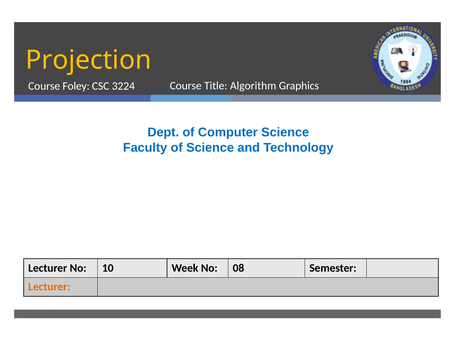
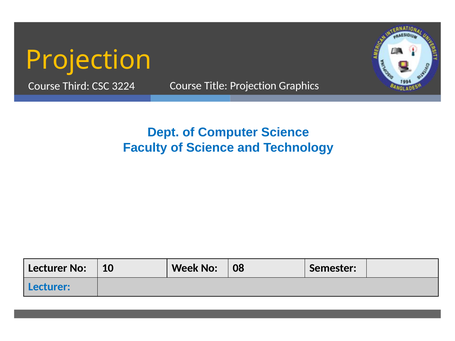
Title Algorithm: Algorithm -> Projection (253, 86)
Foley: Foley -> Third (76, 86)
Lecturer colour: orange -> blue (49, 287)
